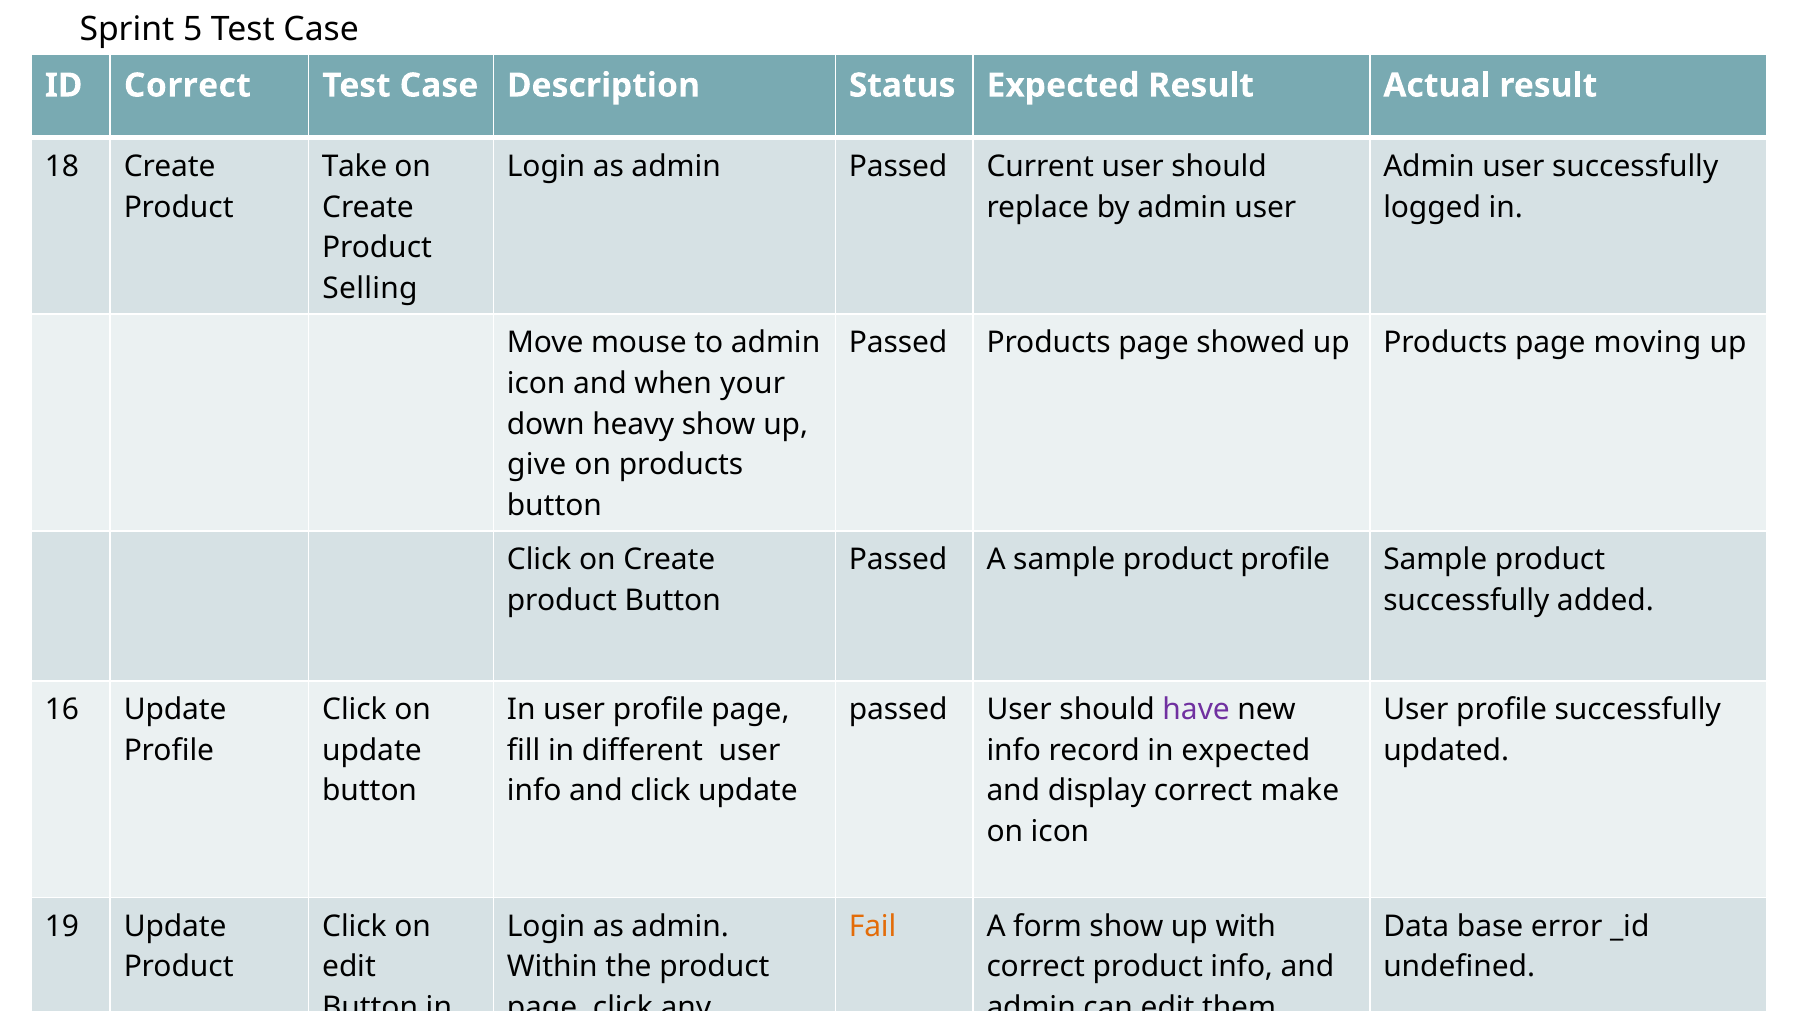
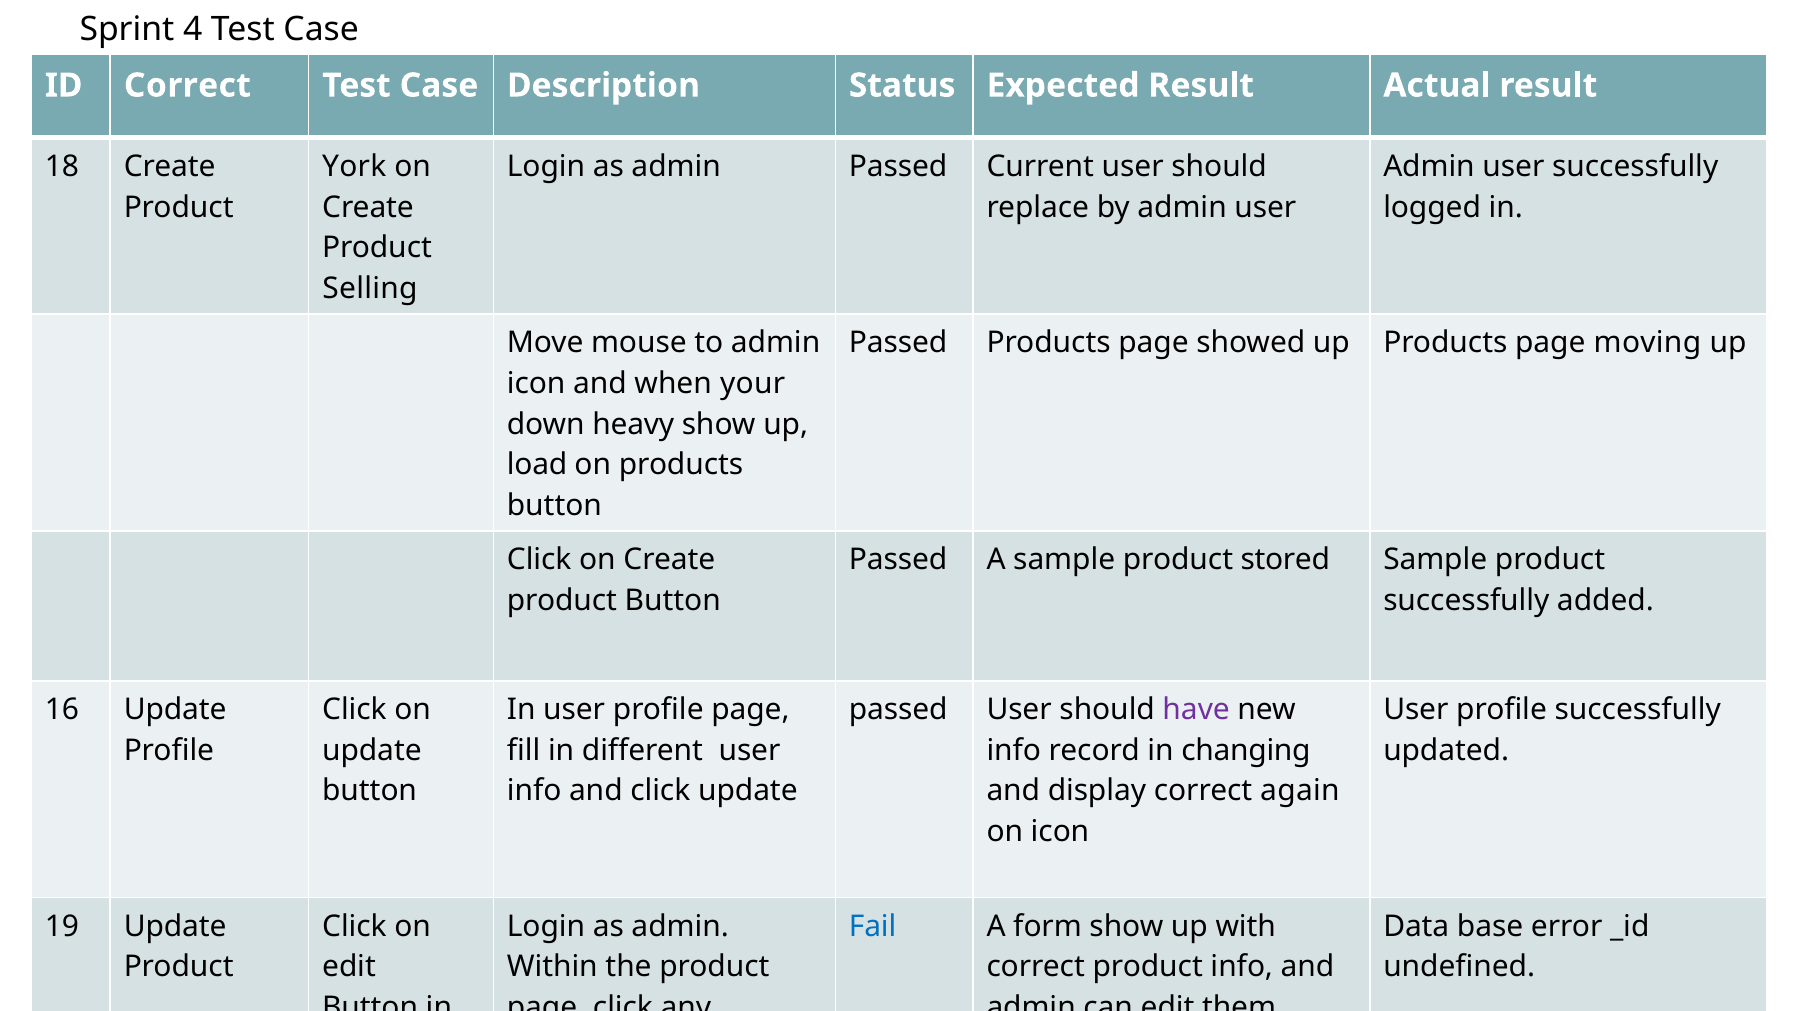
5: 5 -> 4 (193, 29)
Take: Take -> York (354, 167)
give: give -> load (537, 465)
product profile: profile -> stored (1285, 560)
in expected: expected -> changing (1246, 750)
make: make -> again (1300, 791)
Fail colour: orange -> blue (873, 927)
